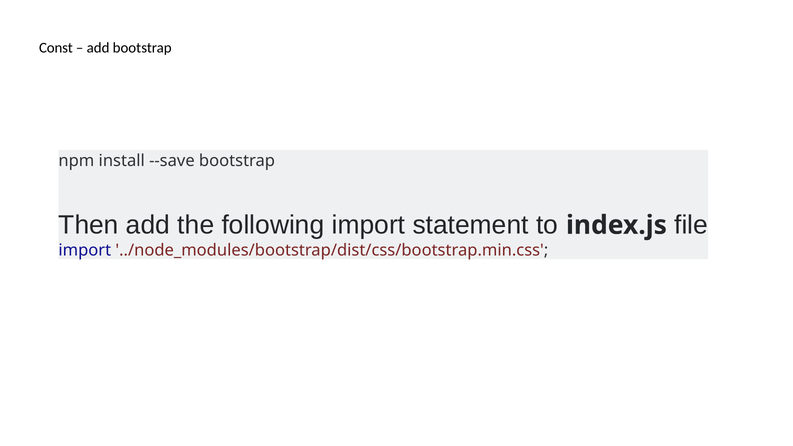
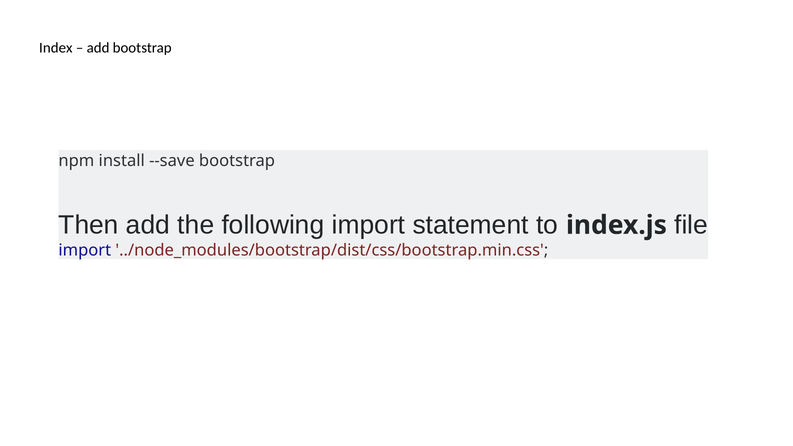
Const: Const -> Index (56, 48)
